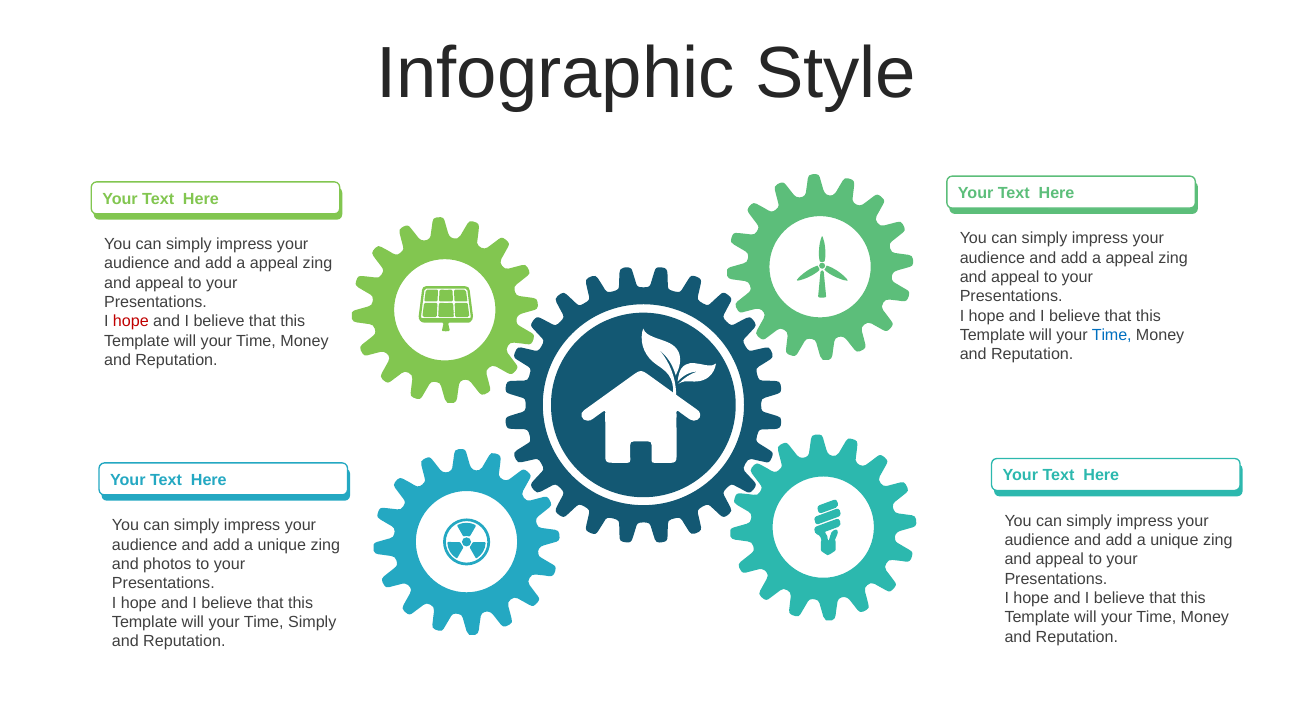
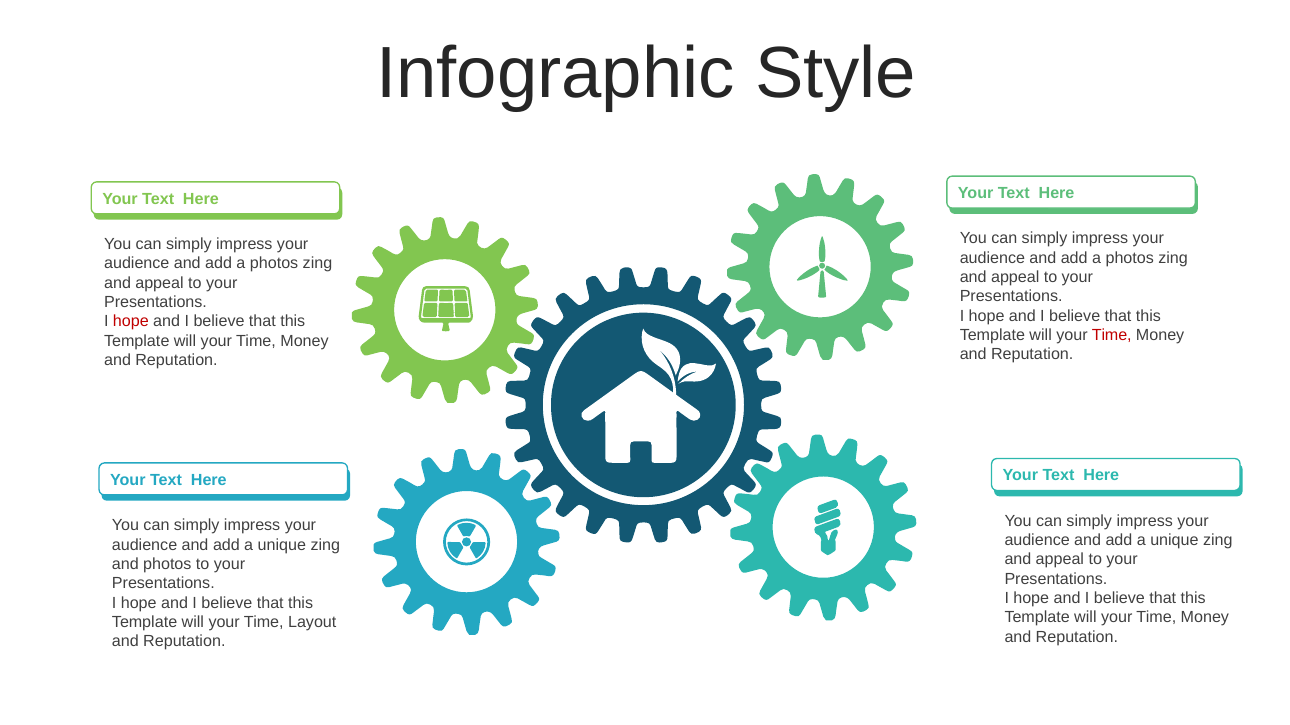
appeal: appeal -> photos (1130, 258)
appeal: appeal -> photos (274, 264)
Time colour: blue -> red (1112, 335)
Time Simply: Simply -> Layout (312, 623)
